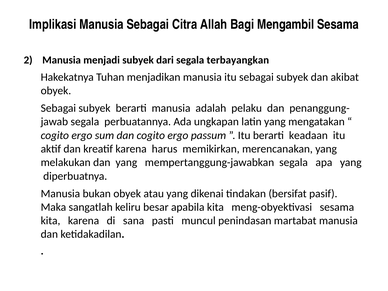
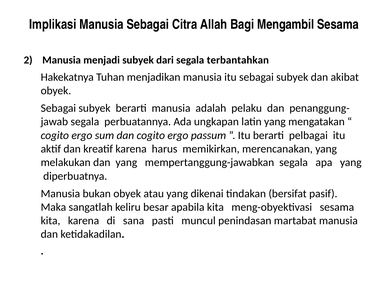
terbayangkan: terbayangkan -> terbantahkan (238, 60)
keadaan: keadaan -> pelbagai (308, 135)
